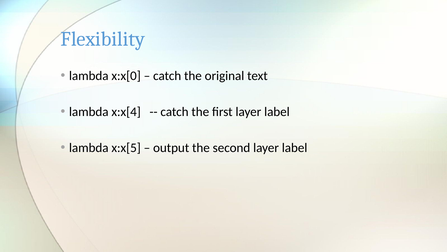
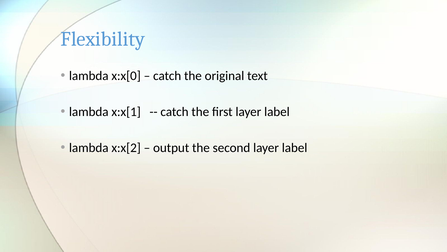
x:x[4: x:x[4 -> x:x[1 (126, 112)
x:x[5: x:x[5 -> x:x[2 (126, 148)
